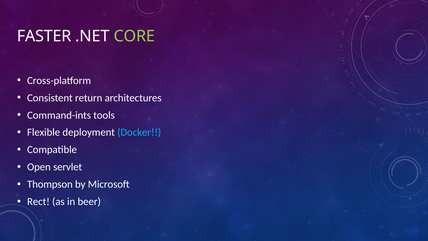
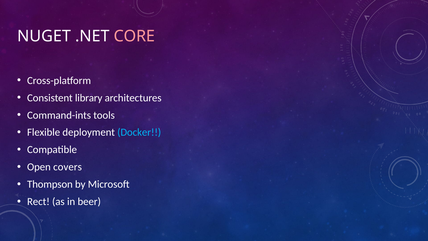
FASTER: FASTER -> NUGET (44, 36)
CORE colour: light green -> pink (134, 36)
return: return -> library (89, 98)
servlet: servlet -> covers (68, 167)
